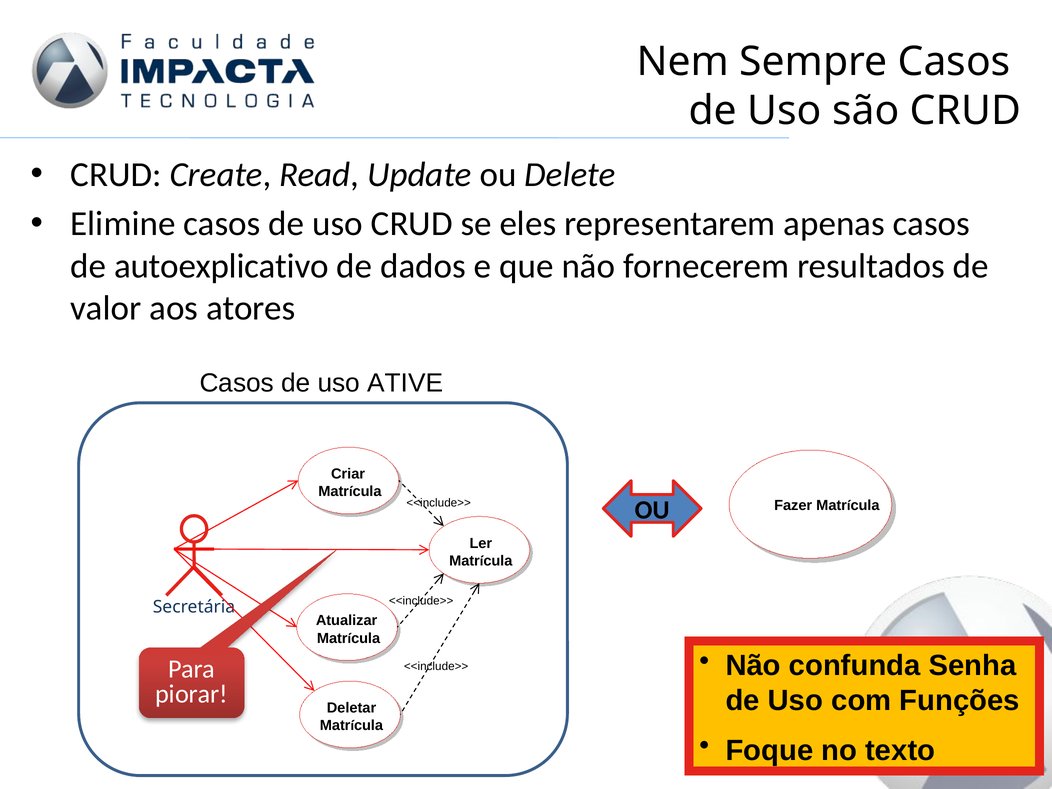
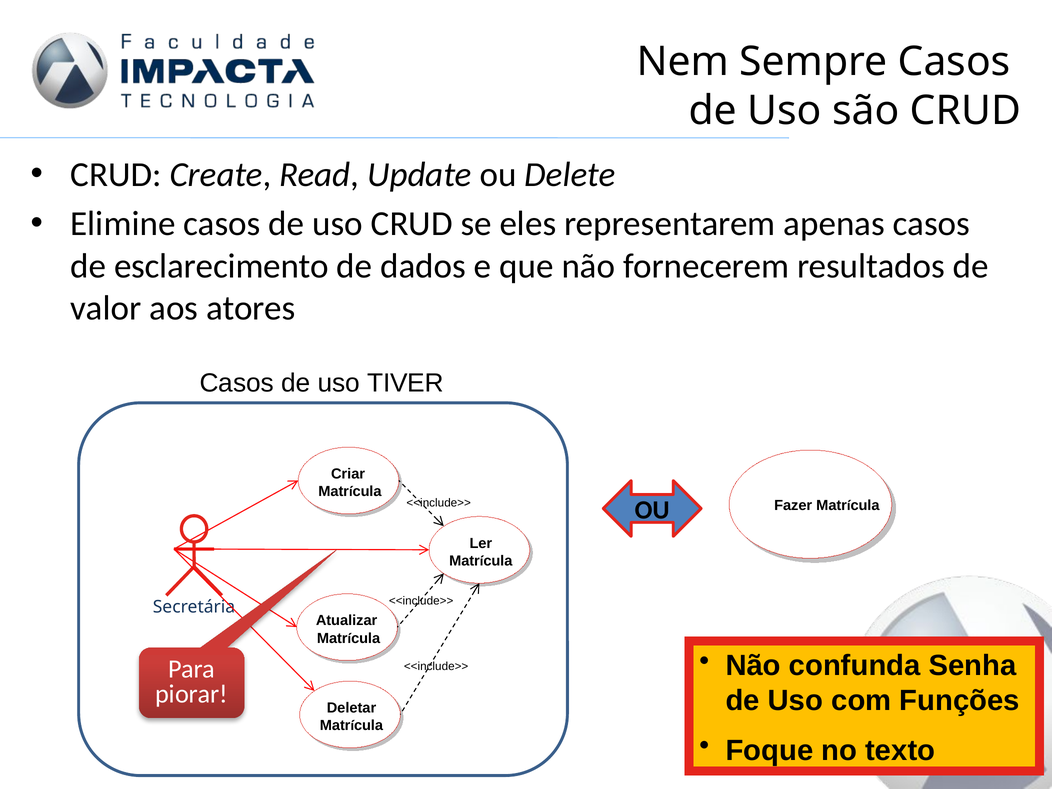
autoexplicativo: autoexplicativo -> esclarecimento (221, 266)
ATIVE: ATIVE -> TIVER (405, 383)
